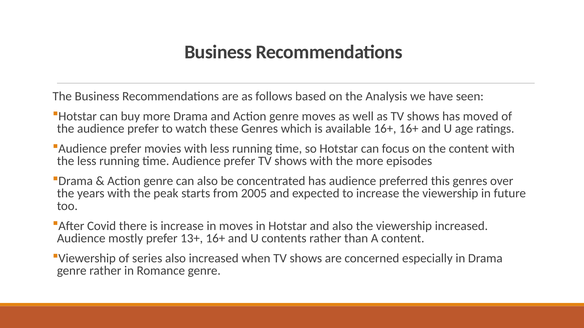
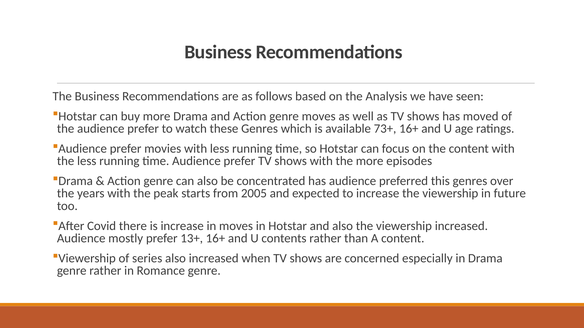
available 16+: 16+ -> 73+ (385, 129)
